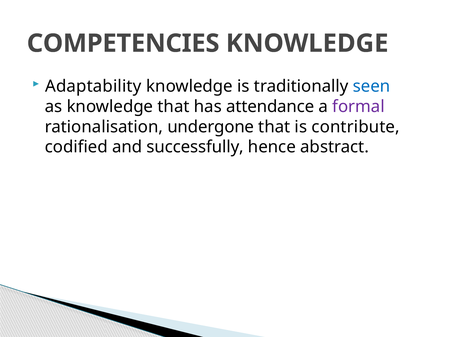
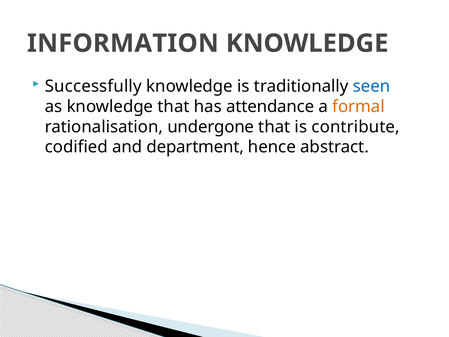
COMPETENCIES: COMPETENCIES -> INFORMATION (123, 43)
Adaptability: Adaptability -> Successfully (93, 86)
formal colour: purple -> orange (358, 106)
successfully: successfully -> department (195, 147)
